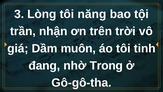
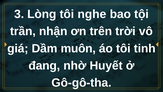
năng: năng -> nghe (92, 14)
Trong: Trong -> Huyết (106, 65)
